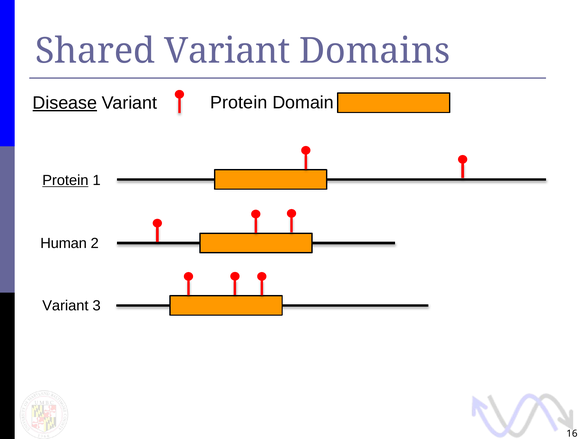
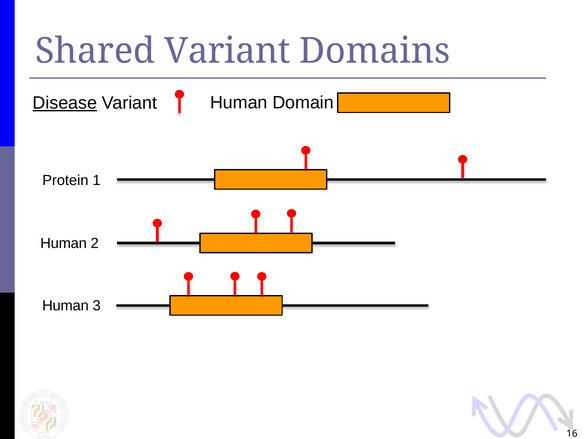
Protein: Protein -> Human (239, 102)
Protein underline: present -> none (65, 180)
Variant: Variant -> Human (65, 306)
